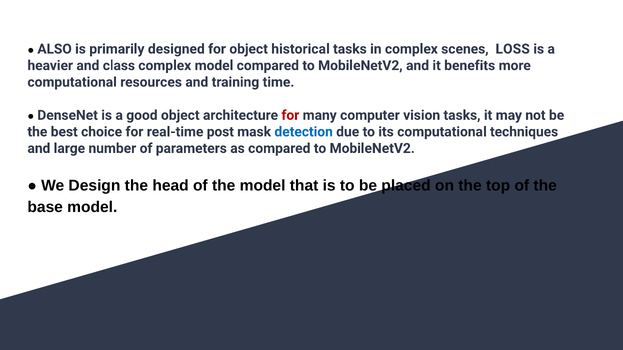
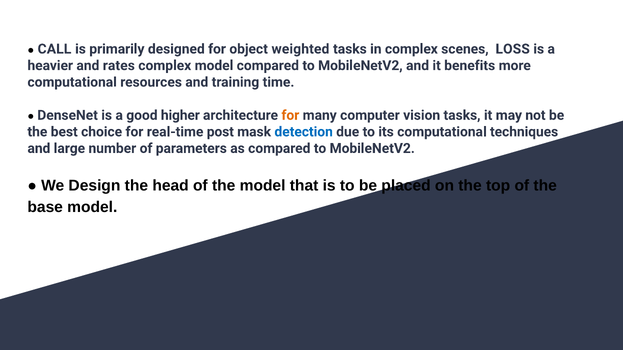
ALSO: ALSO -> CALL (54, 49)
historical: historical -> weighted (300, 49)
class: class -> rates (119, 66)
good object: object -> higher (180, 115)
for colour: red -> orange (290, 115)
